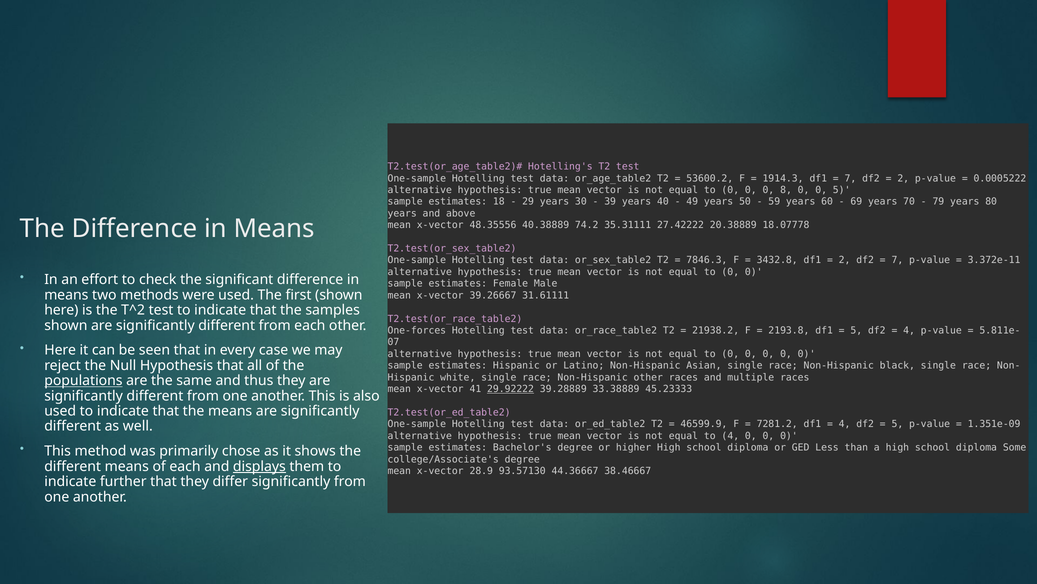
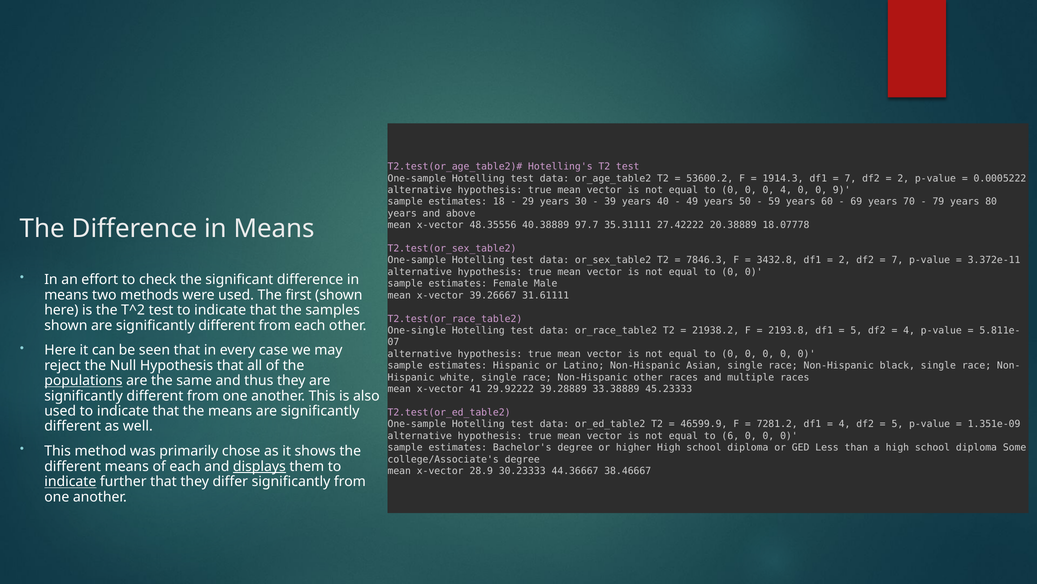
0 8: 8 -> 4 (786, 190)
0 5: 5 -> 9 (842, 190)
74.2: 74.2 -> 97.7 (587, 225)
One-forces: One-forces -> One-single (417, 330)
29.92222 underline: present -> none (511, 389)
to 4: 4 -> 6 (730, 435)
93.57130: 93.57130 -> 30.23333 (522, 471)
indicate underline: none -> present (70, 481)
